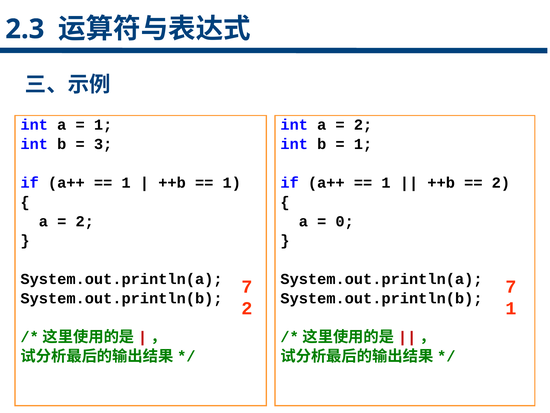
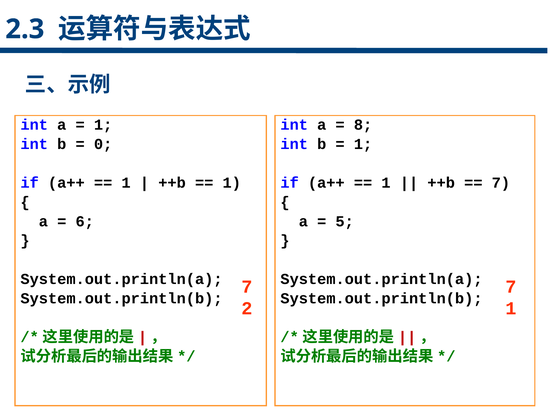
2: 2 -> 8 (363, 125)
3: 3 -> 0 (103, 144)
2: 2 -> 7 (501, 182)
2: 2 -> 6 (85, 221)
0: 0 -> 5 (345, 221)
